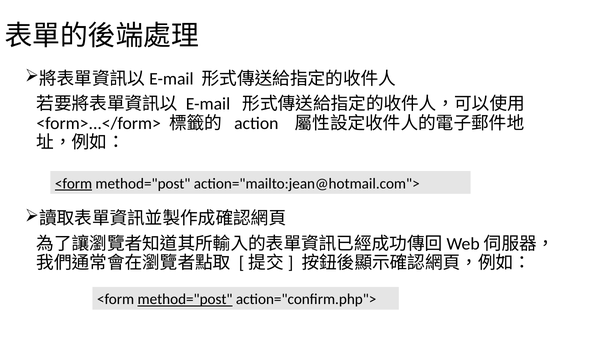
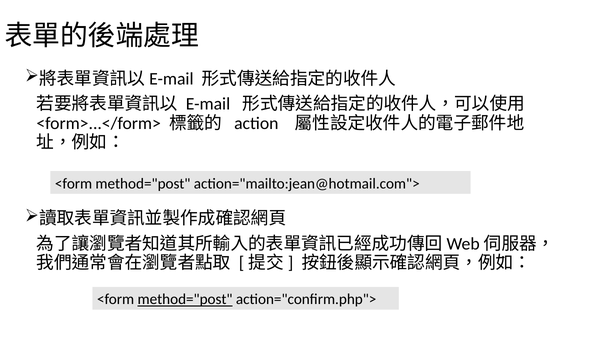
<form underline: present -> none (74, 183)
